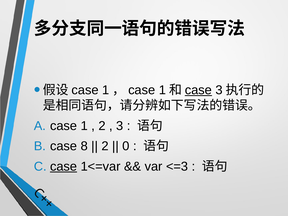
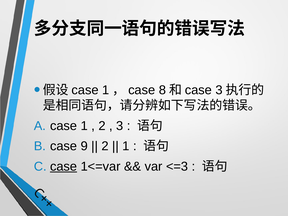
1: 1 -> 8 (162, 90)
case underline: present -> none (198, 90)
8: 8 -> 9 (84, 146)
0: 0 -> 1 (126, 146)
